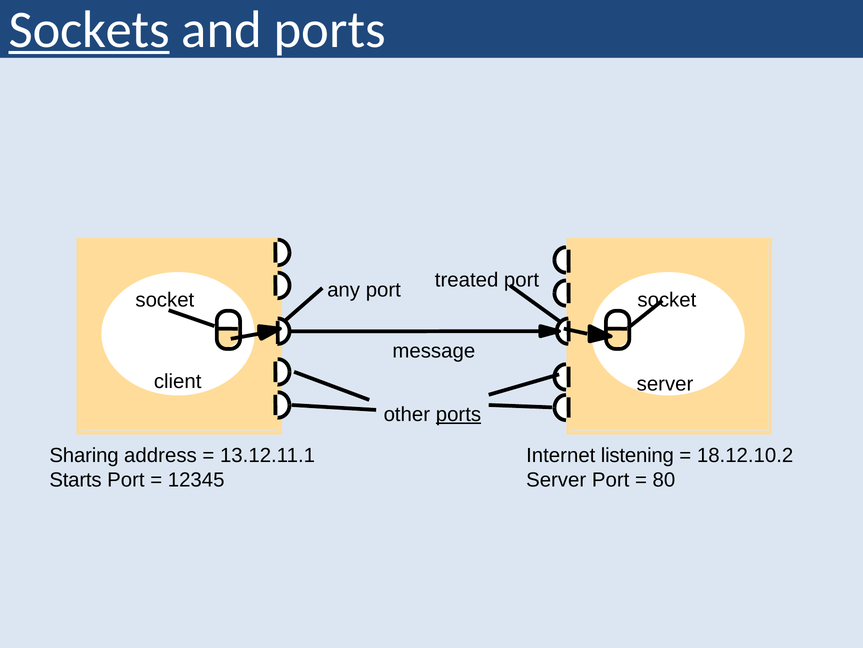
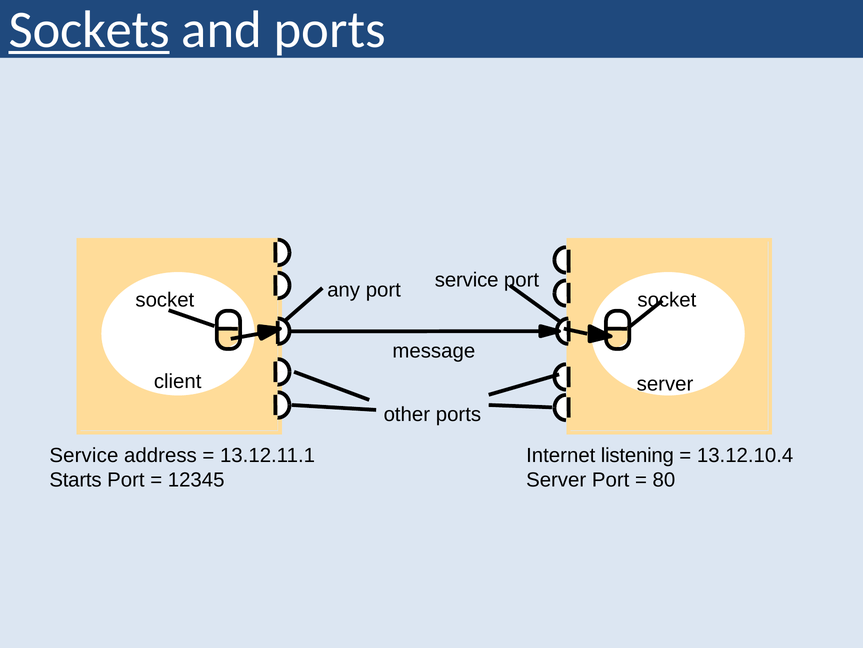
treated: treated -> service (467, 280)
ports underline: present -> none (458, 414)
Sharing: Sharing -> Service (84, 455)
18.12.10.2: 18.12.10.2 -> 13.12.10.4 (745, 455)
